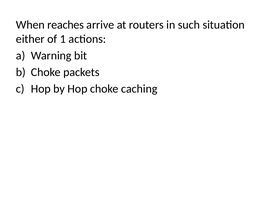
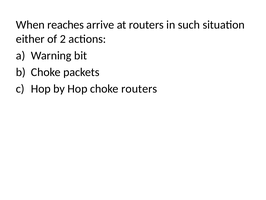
1: 1 -> 2 (63, 39)
choke caching: caching -> routers (139, 89)
